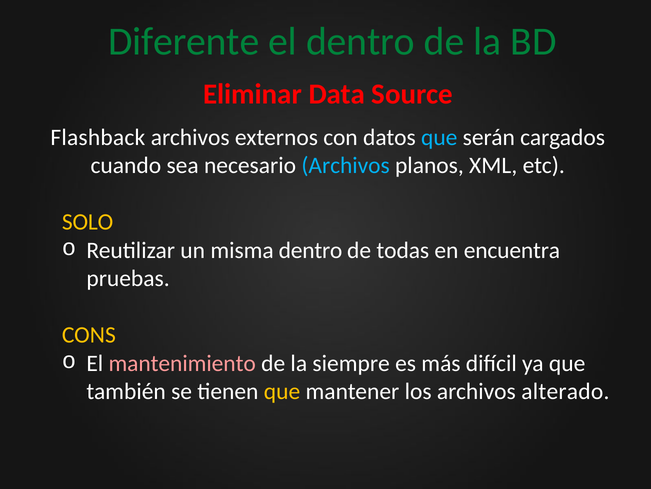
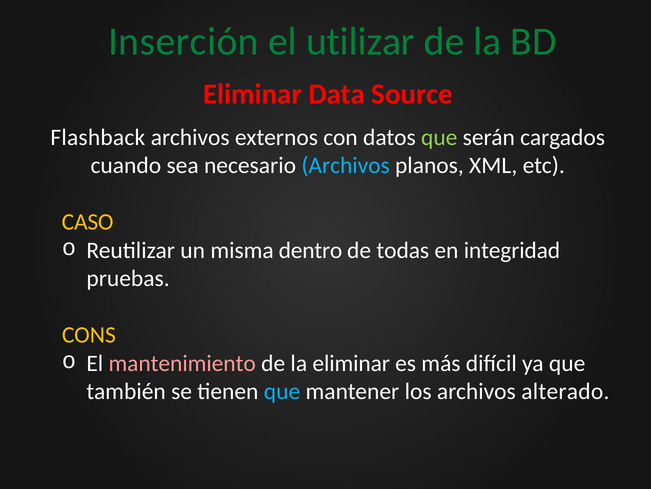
Diferente: Diferente -> Inserción (183, 42)
el dentro: dentro -> utilizar (360, 42)
que colour: light blue -> light green (439, 137)
SOLO: SOLO -> CASO (88, 222)
encuentra: encuentra -> integridad (512, 250)
la siempre: siempre -> eliminar (351, 363)
que colour: yellow -> light blue (282, 391)
